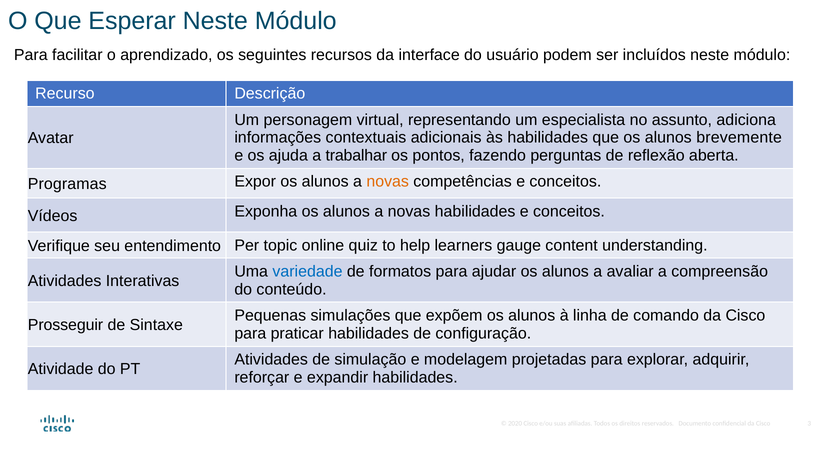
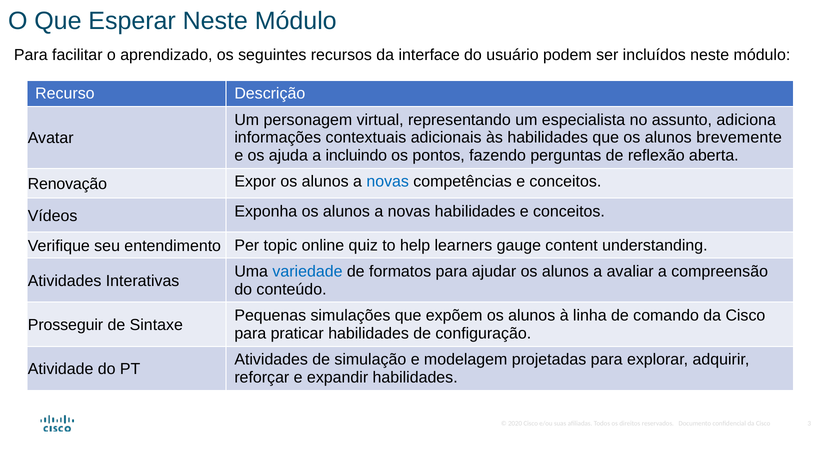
trabalhar: trabalhar -> incluindo (356, 155)
Programas: Programas -> Renovação (67, 184)
novas colour: orange -> blue (388, 182)
